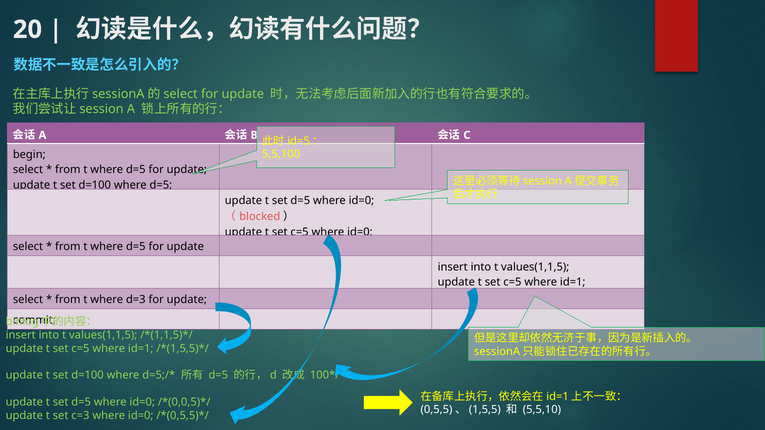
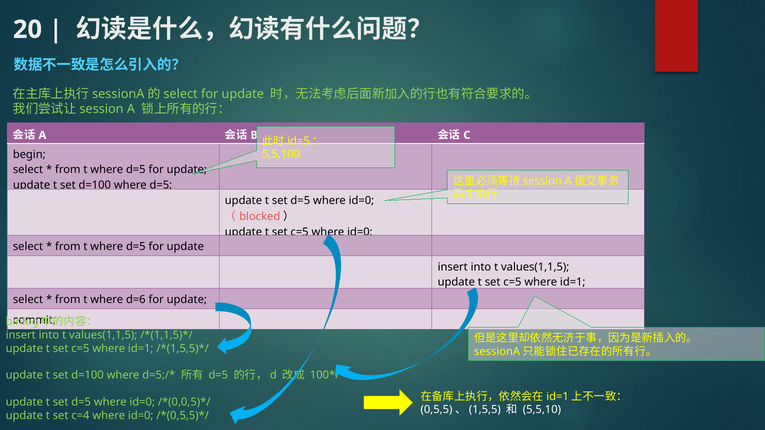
d=3: d=3 -> d=6 (136, 300)
c=3: c=3 -> c=4 (80, 416)
